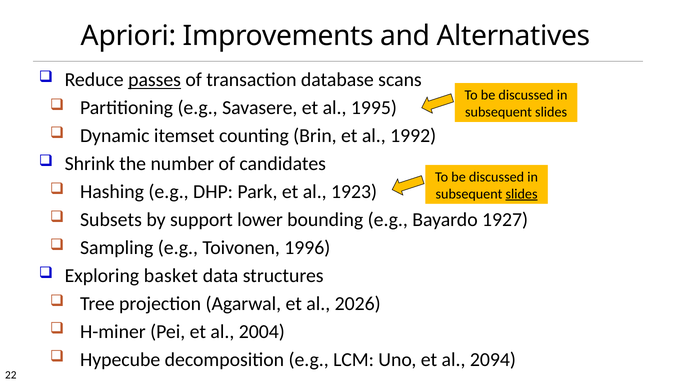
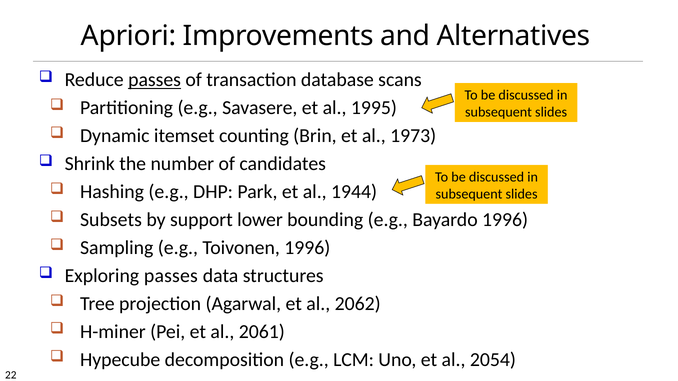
1992: 1992 -> 1973 (413, 136)
1923: 1923 -> 1944 (354, 192)
slides underline: present -> none (522, 194)
Bayardo 1927: 1927 -> 1996 (505, 220)
Exploring basket: basket -> passes (171, 276)
2026: 2026 -> 2062 (358, 304)
2004: 2004 -> 2061 (262, 332)
2094: 2094 -> 2054 (493, 360)
